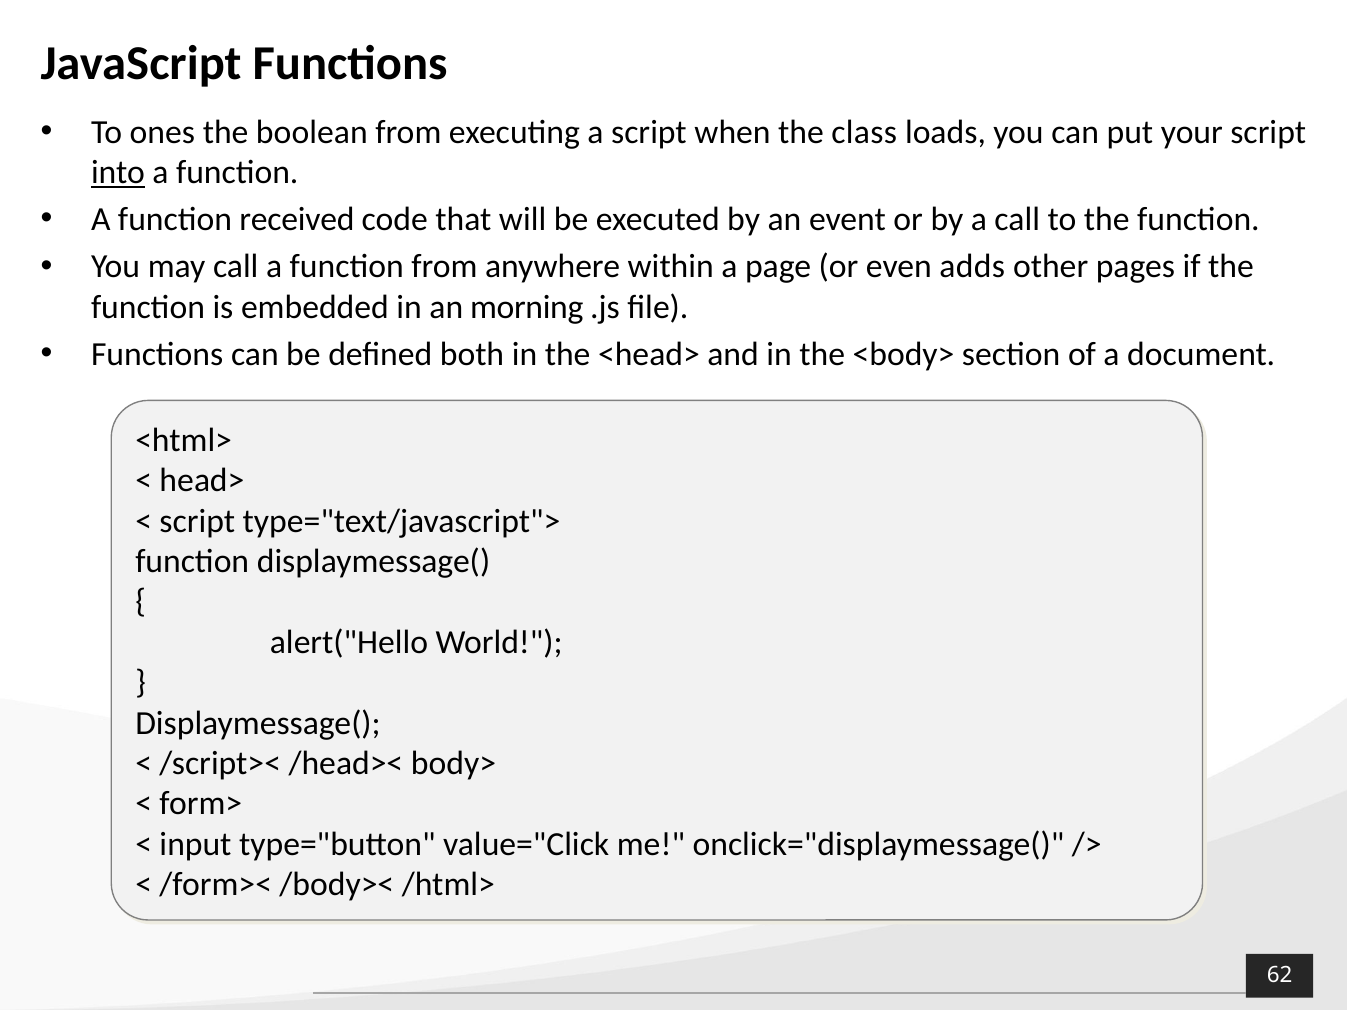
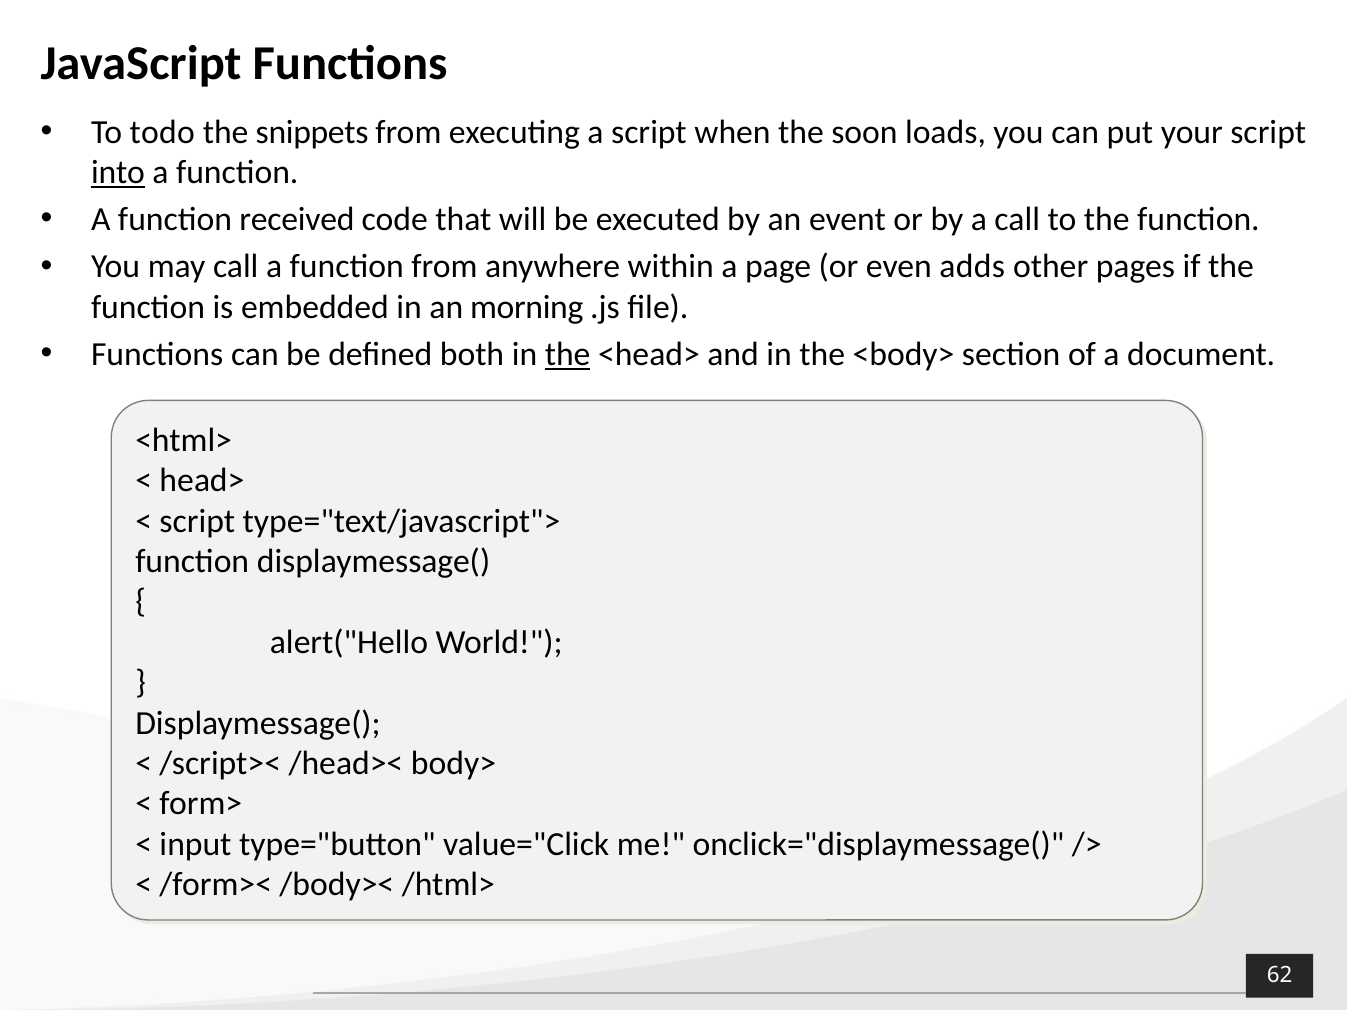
ones: ones -> todo (162, 132)
boolean: boolean -> snippets (312, 132)
class: class -> soon (864, 132)
the underline: none -> present (568, 354)
